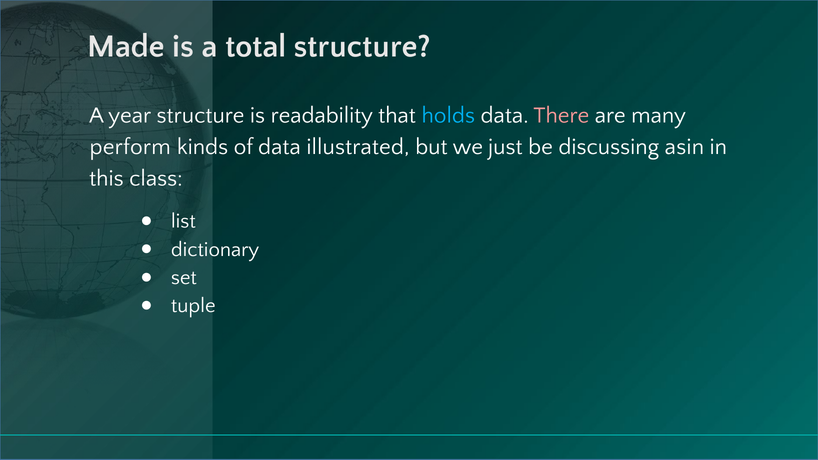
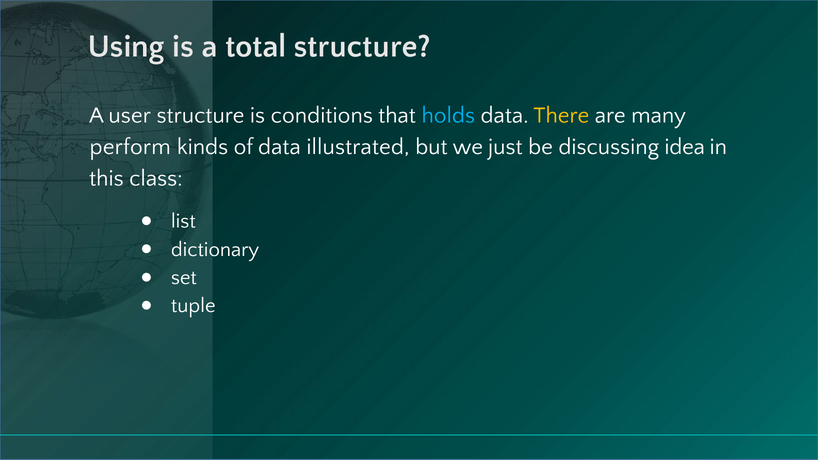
Made: Made -> Using (126, 46)
year: year -> user (130, 115)
readability: readability -> conditions (322, 115)
There colour: pink -> yellow (561, 115)
asin: asin -> idea (685, 147)
